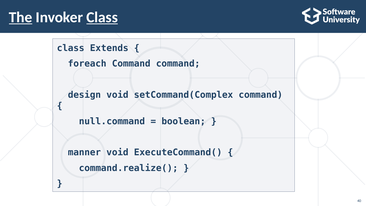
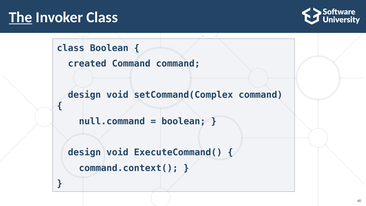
Class underline: present -> none (102, 17)
class Extends: Extends -> Boolean (109, 48)
foreach: foreach -> created (87, 64)
manner: manner -> design (84, 152)
command.realize(: command.realize( -> command.context( (128, 168)
